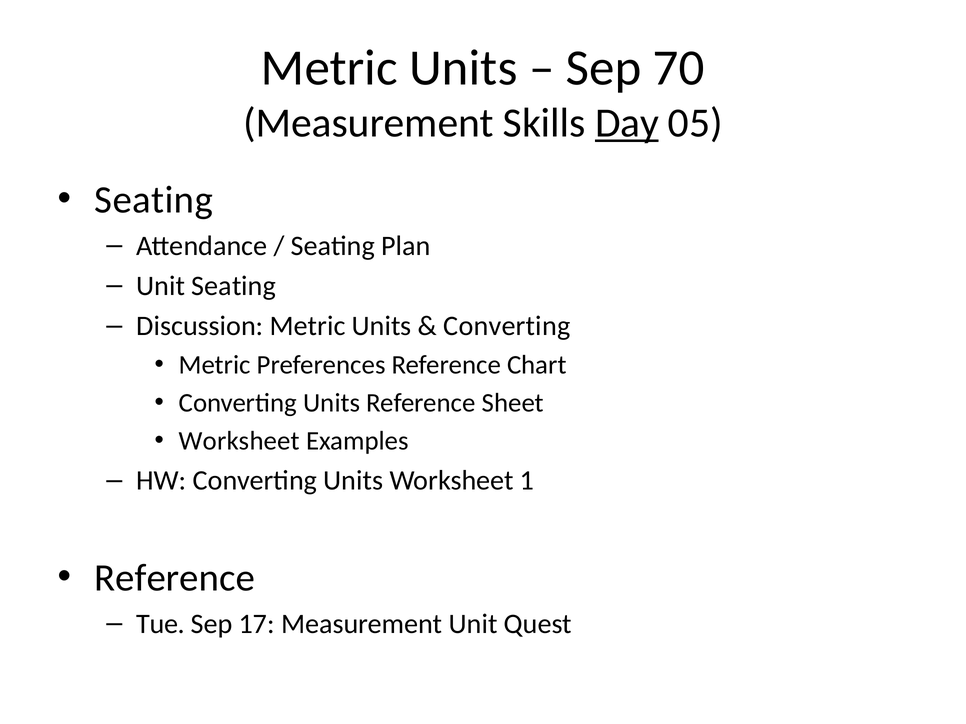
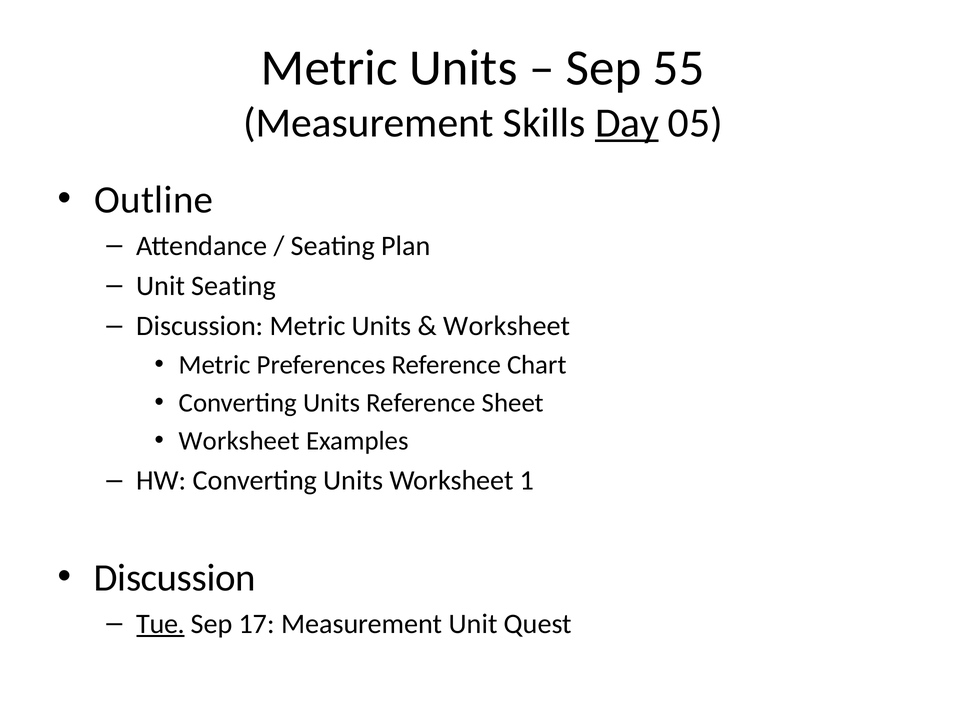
70: 70 -> 55 (679, 68)
Seating: Seating -> Outline (154, 200)
Converting: Converting -> Worksheet (507, 326)
Reference: Reference -> Discussion (175, 578)
Tue underline: none -> present (160, 624)
